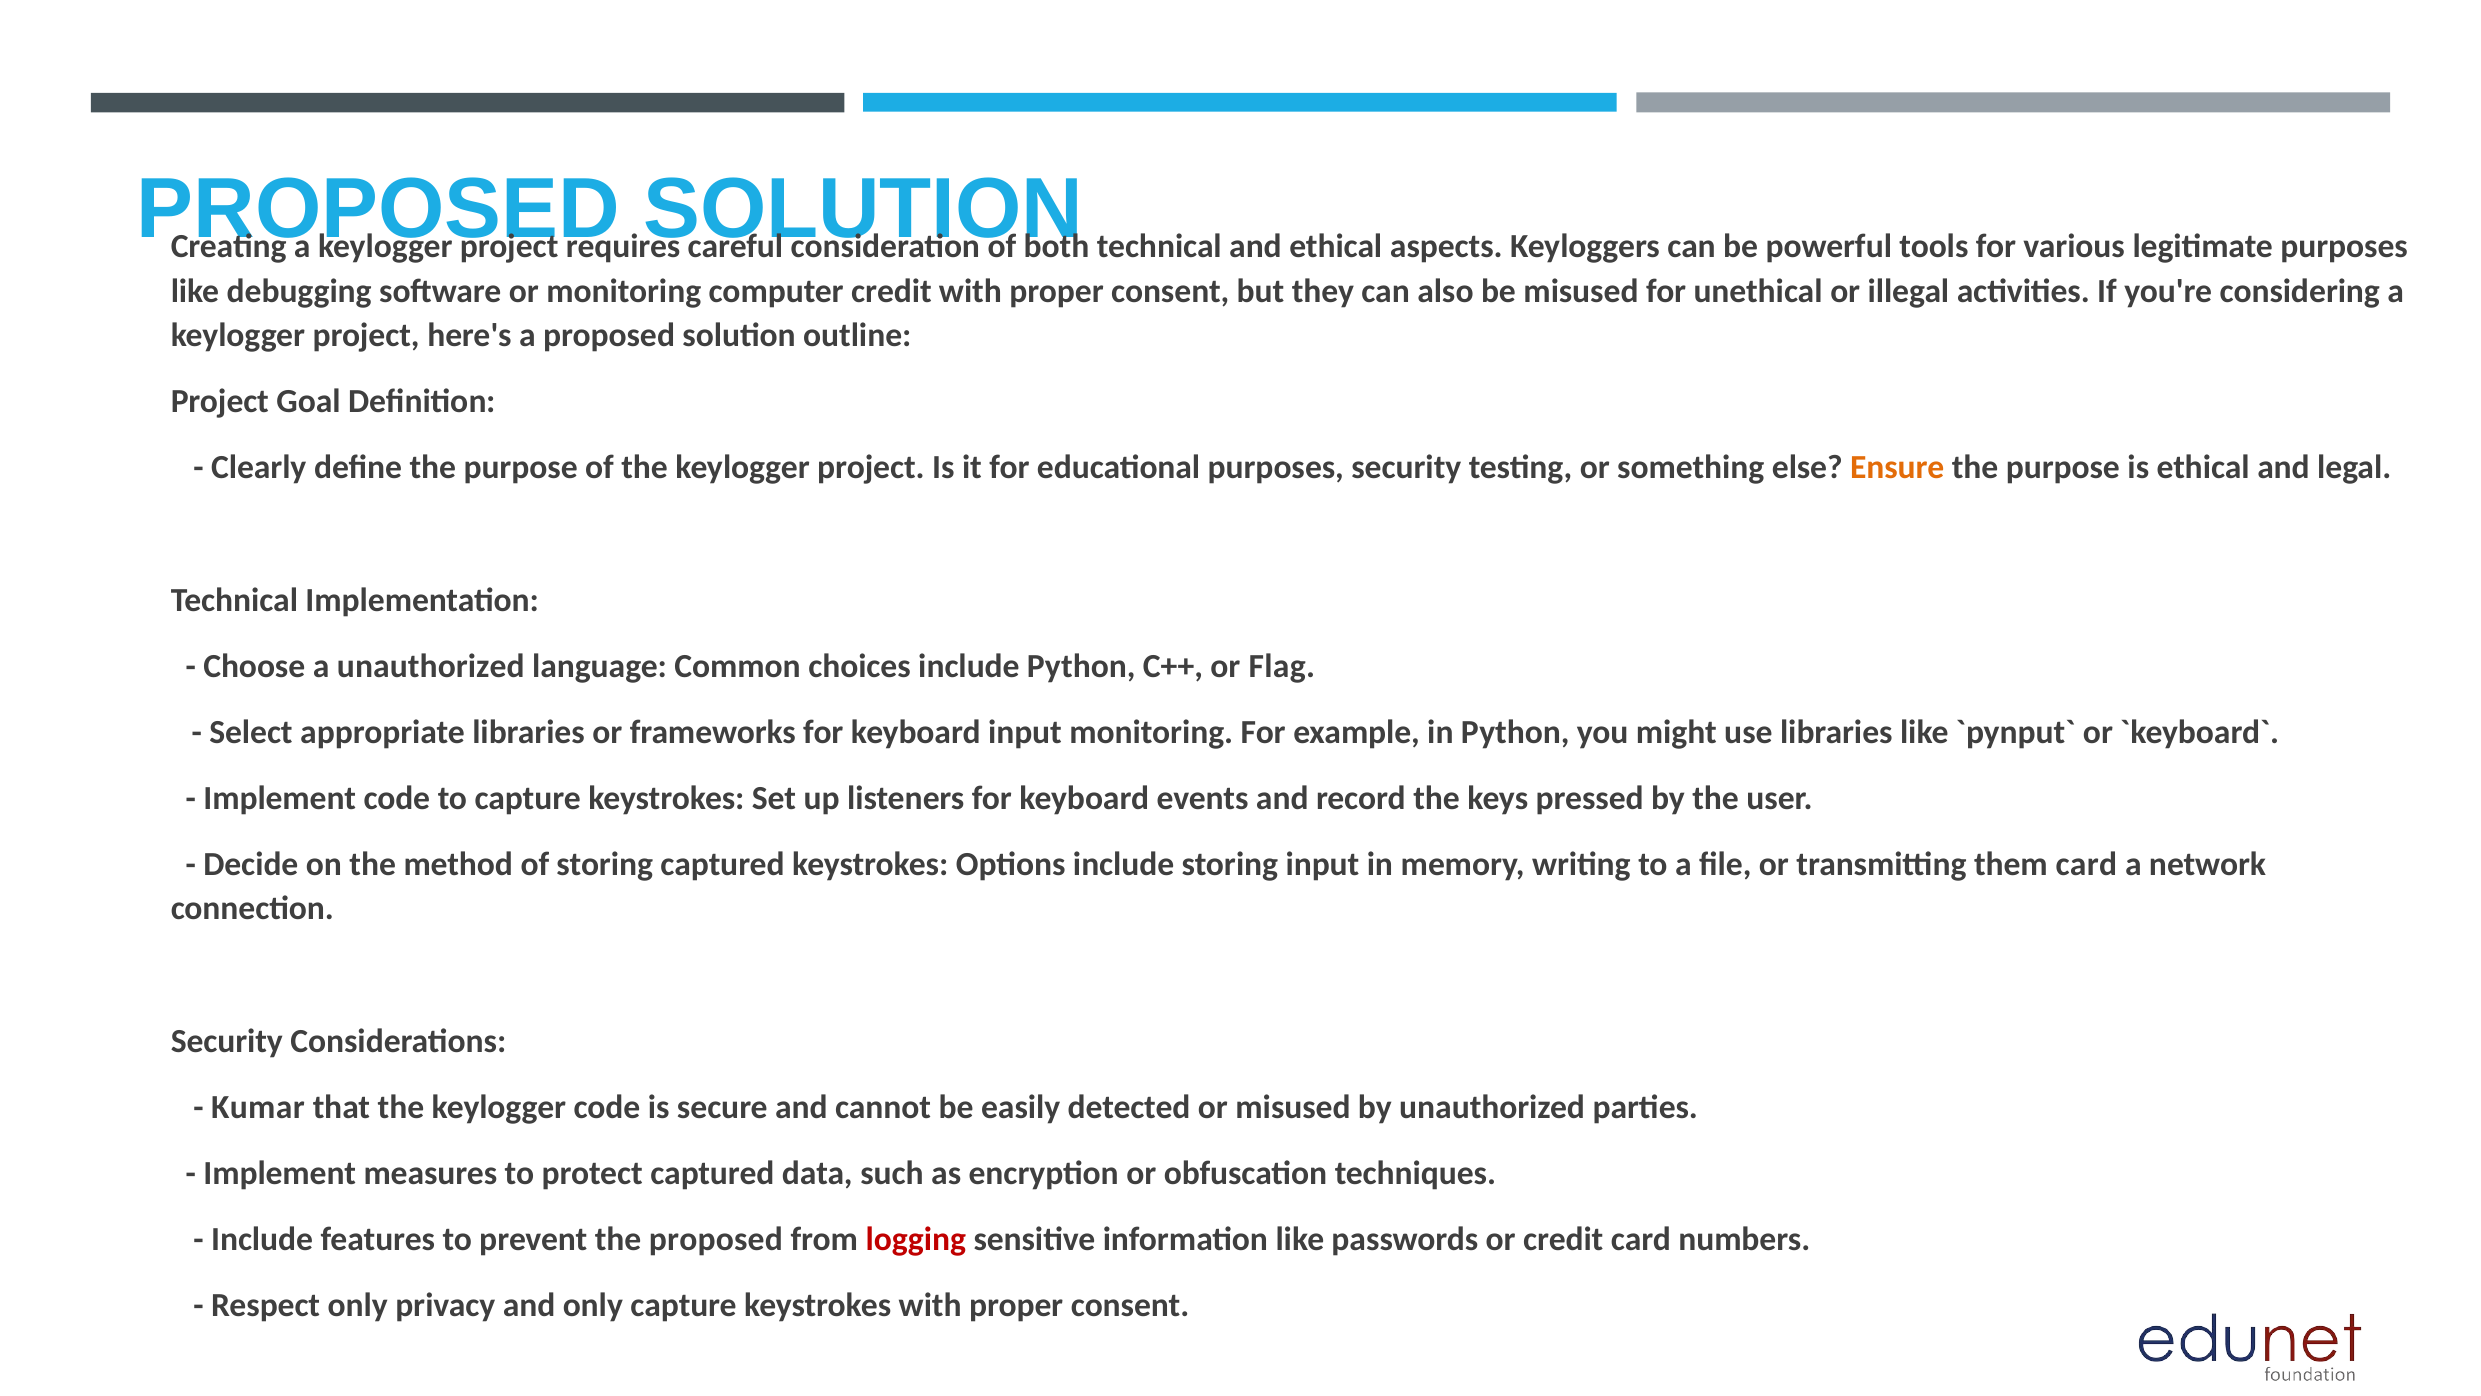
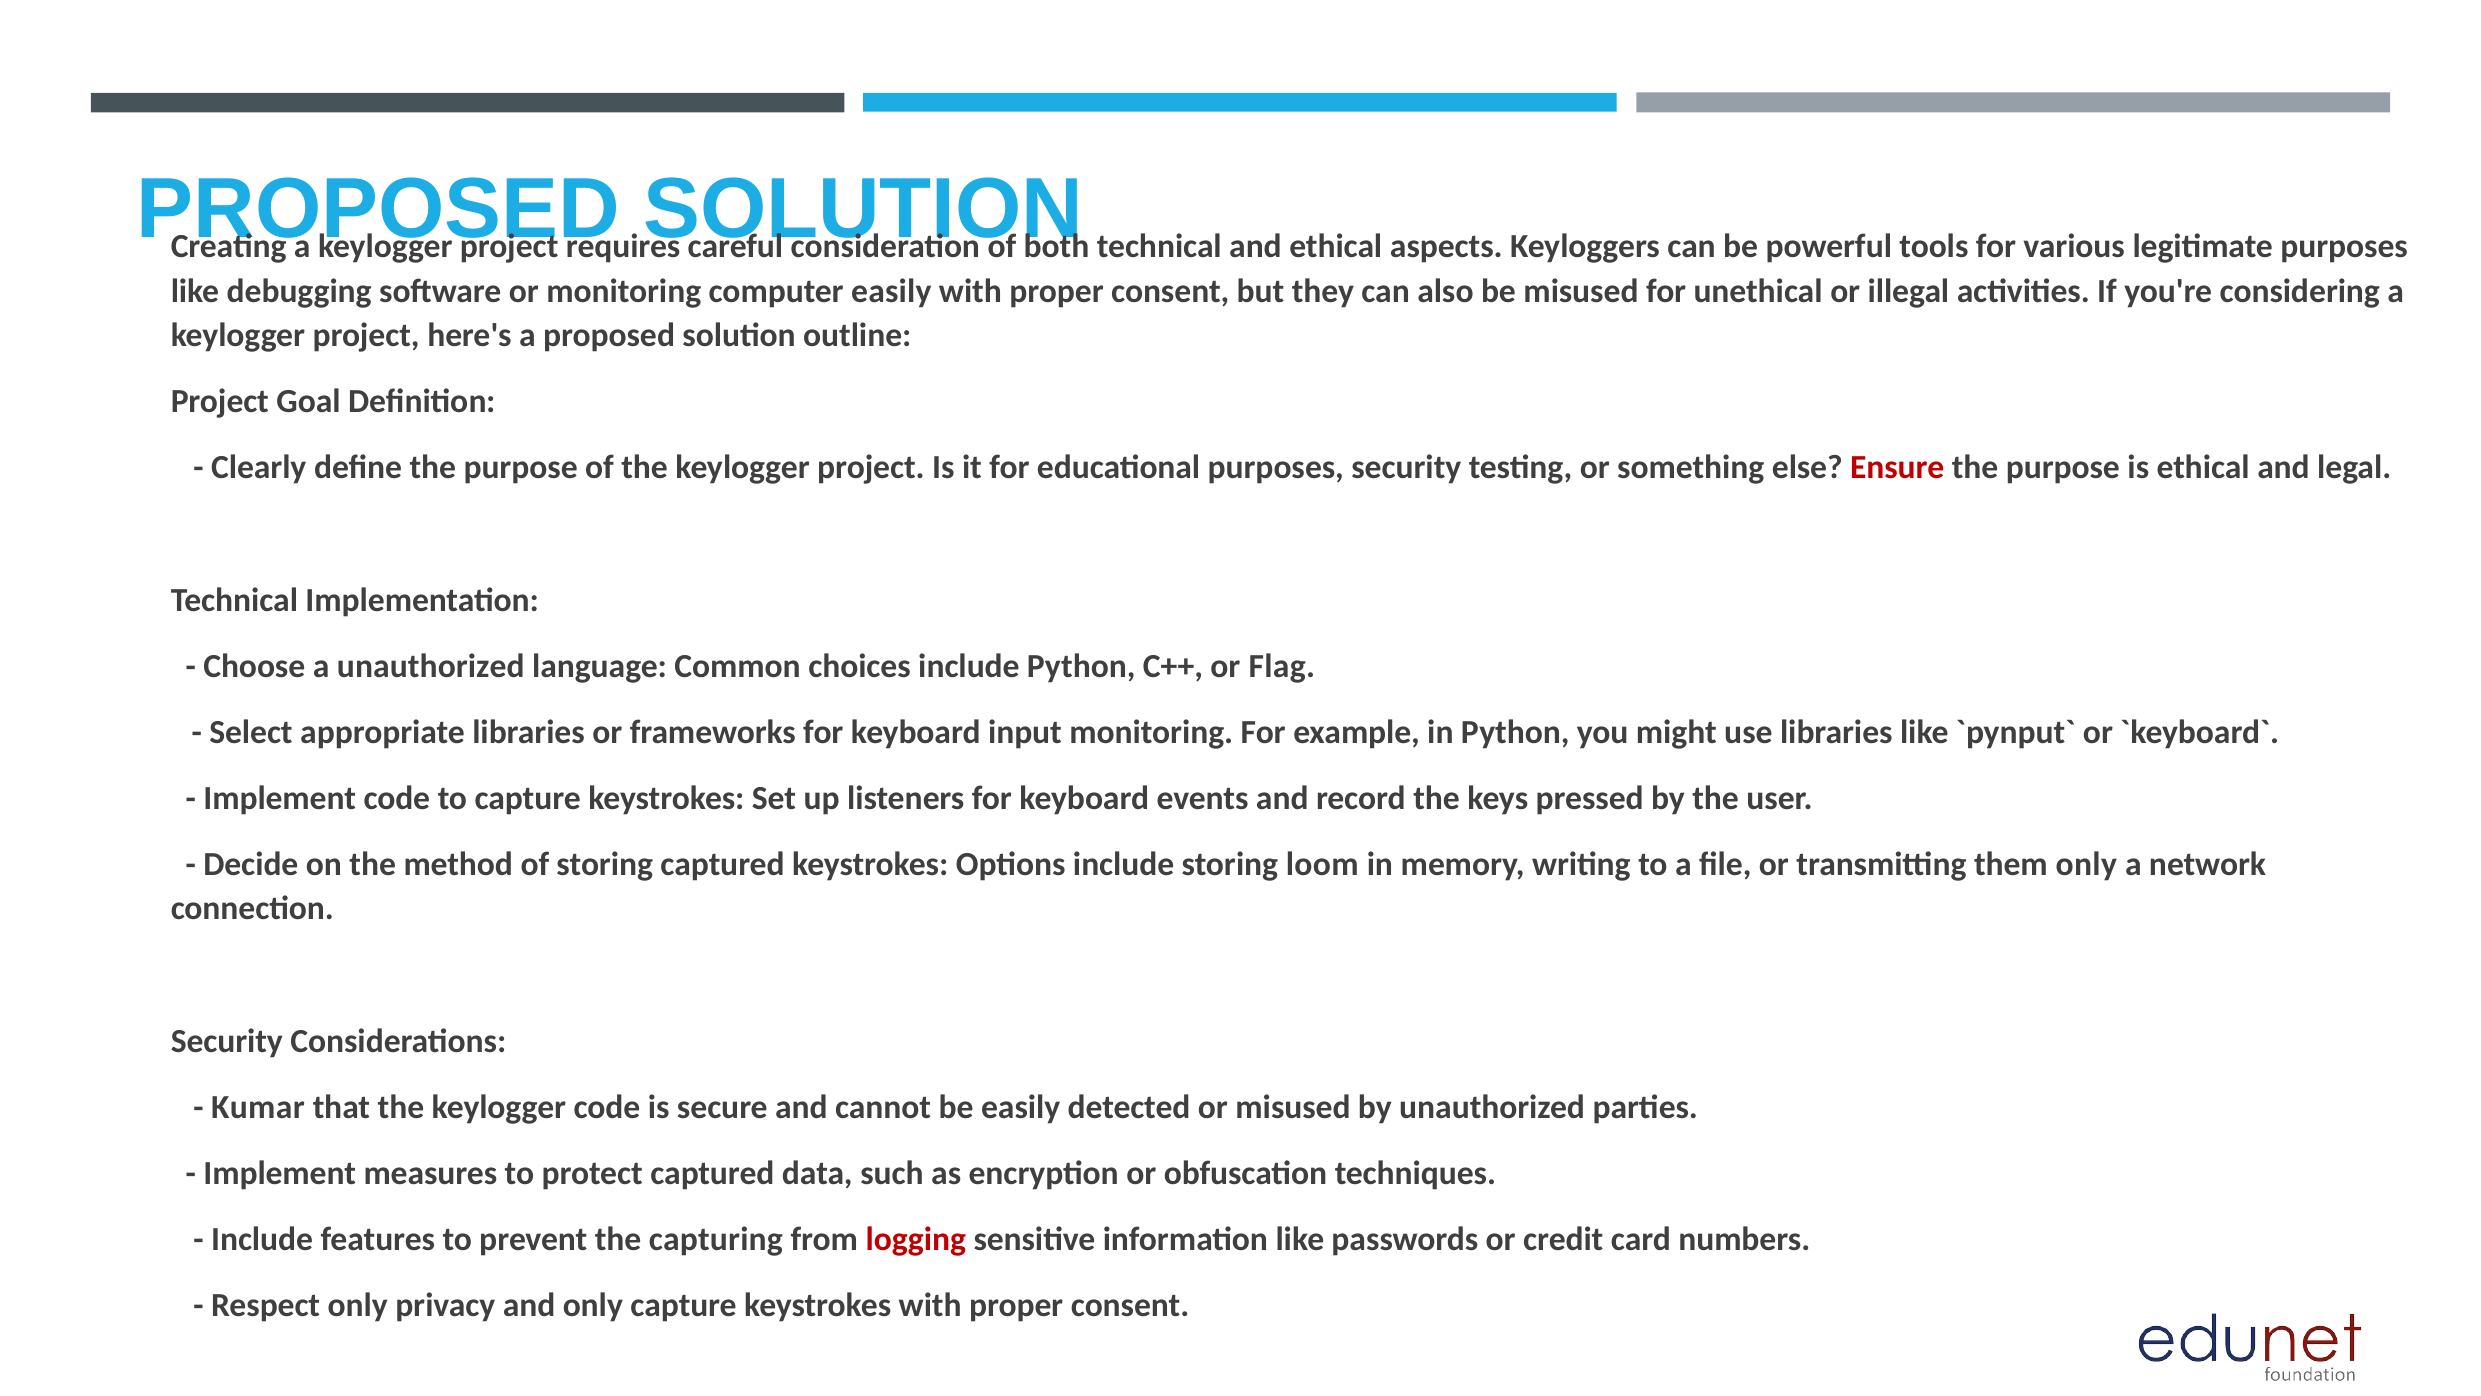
computer credit: credit -> easily (891, 291)
Ensure colour: orange -> red (1897, 468)
storing input: input -> loom (1322, 864)
them card: card -> only (2086, 864)
the proposed: proposed -> capturing (716, 1239)
